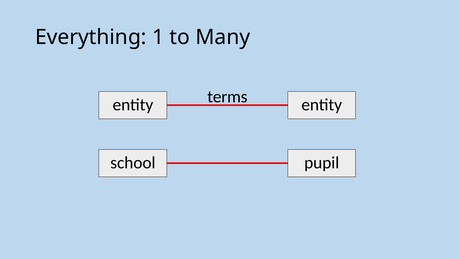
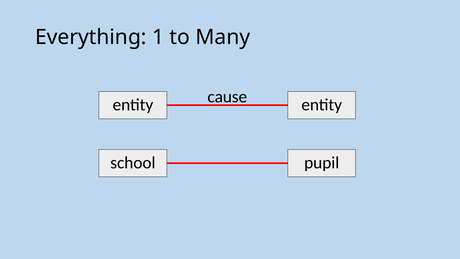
terms: terms -> cause (227, 97)
